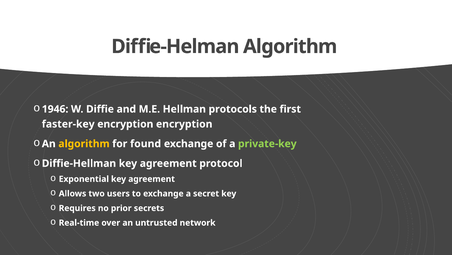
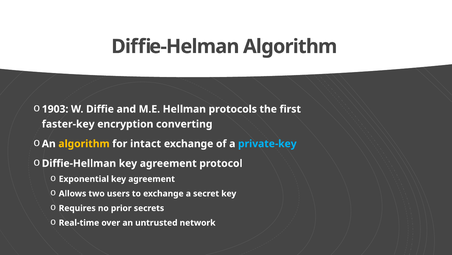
1946: 1946 -> 1903 (55, 109)
encryption encryption: encryption -> converting (184, 124)
found: found -> intact (146, 143)
private-key colour: light green -> light blue (267, 143)
